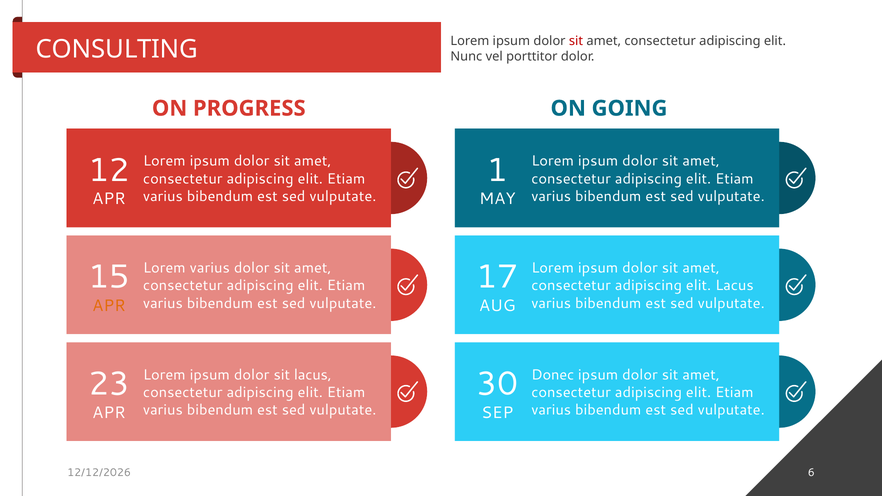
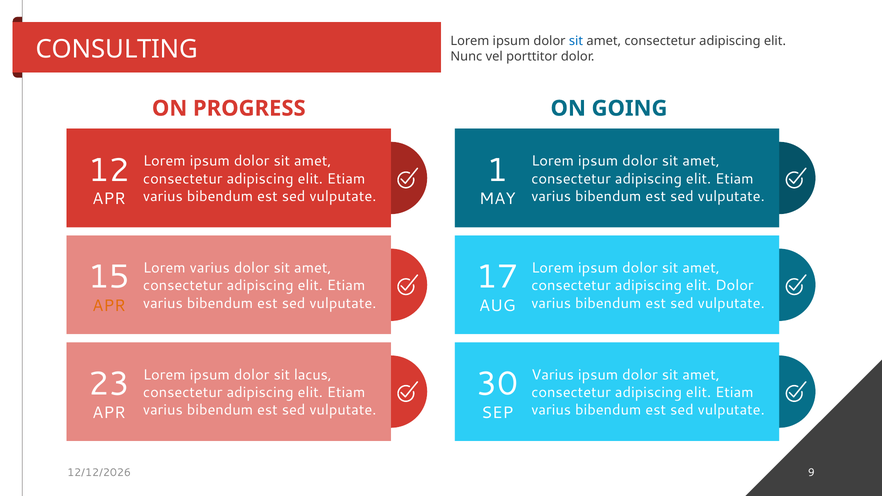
sit colour: red -> blue (576, 41)
elit Lacus: Lacus -> Dolor (734, 286)
Donec: Donec -> Varius (553, 375)
6: 6 -> 9 (811, 473)
